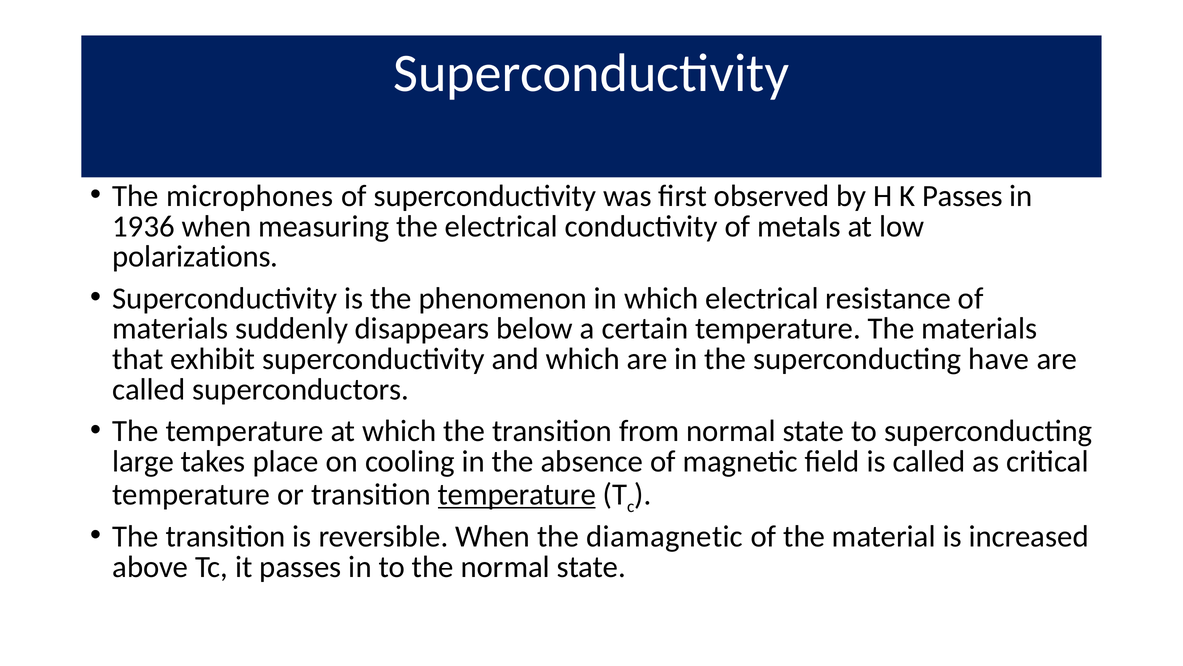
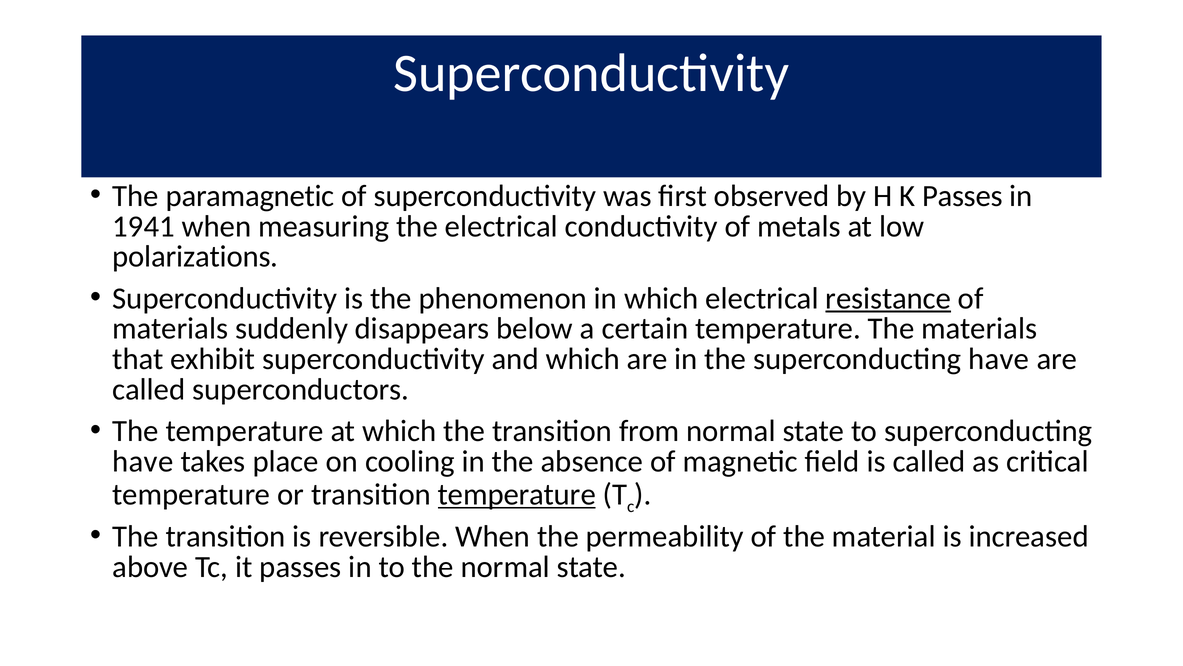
microphones: microphones -> paramagnetic (250, 196)
1936: 1936 -> 1941 (144, 226)
resistance underline: none -> present (888, 298)
large: large -> have (143, 461)
diamagnetic: diamagnetic -> permeability (665, 536)
